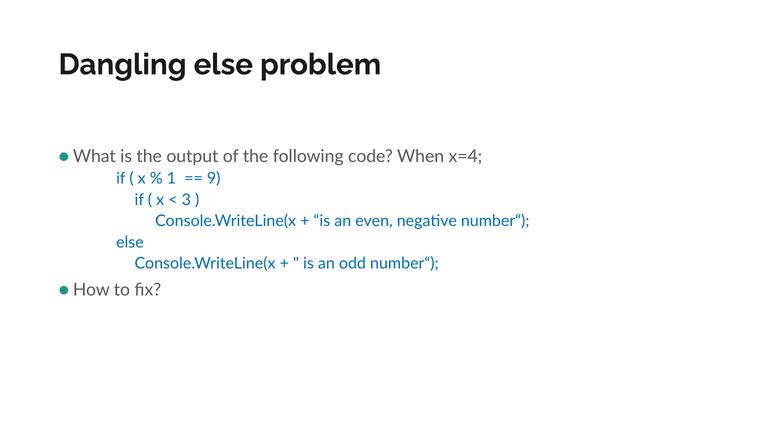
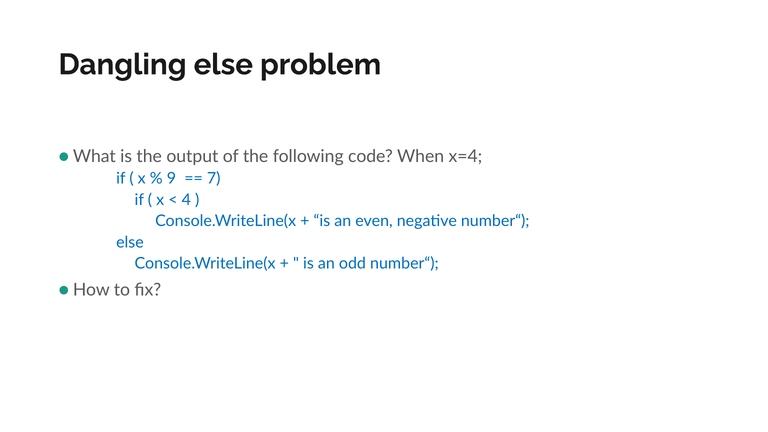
1: 1 -> 9 (171, 179)
9: 9 -> 7 (214, 179)
3: 3 -> 4 (186, 200)
